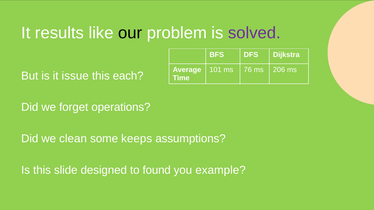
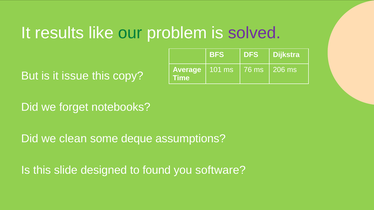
our colour: black -> green (130, 33)
each: each -> copy (128, 76)
operations: operations -> notebooks (121, 107)
keeps: keeps -> deque (137, 139)
example: example -> software (221, 170)
